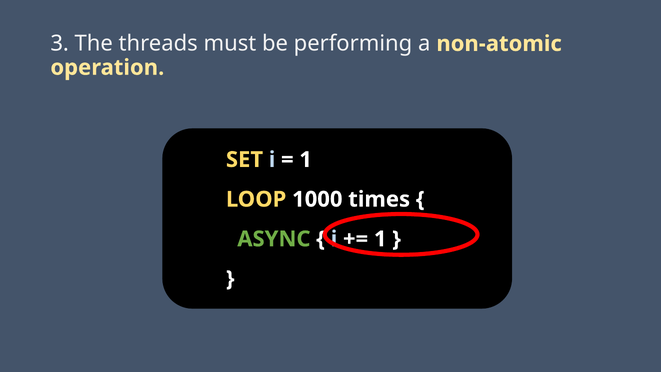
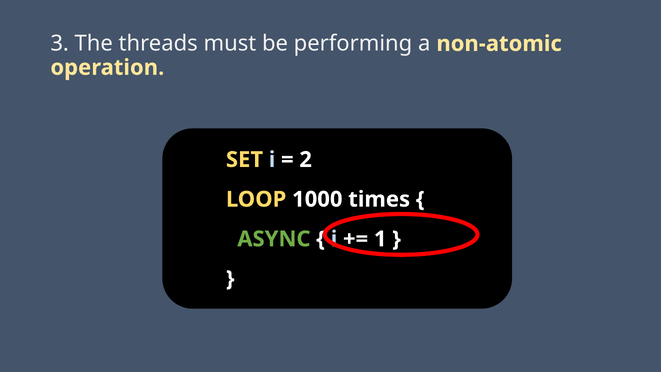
1: 1 -> 2 (306, 160)
